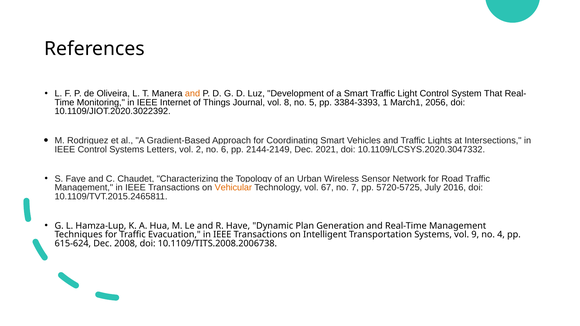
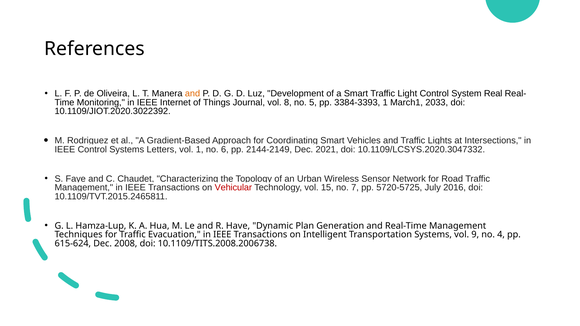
That: That -> Real (493, 94)
2056: 2056 -> 2033 (437, 102)
vol 2: 2 -> 1 (200, 150)
Vehicular colour: orange -> red (233, 188)
67: 67 -> 15 (327, 188)
